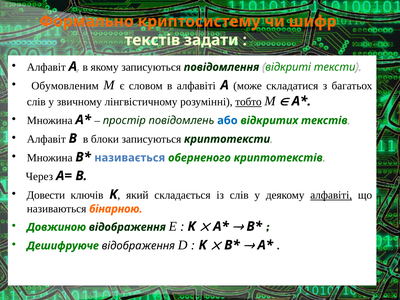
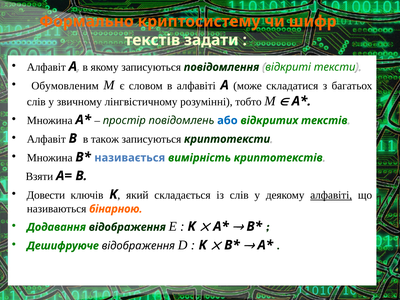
тобто underline: present -> none (248, 102)
блоки: блоки -> також (105, 139)
оберненого: оберненого -> вимірність (199, 158)
Через: Через -> Взяти (39, 176)
Довжиною: Довжиною -> Додавання (56, 227)
